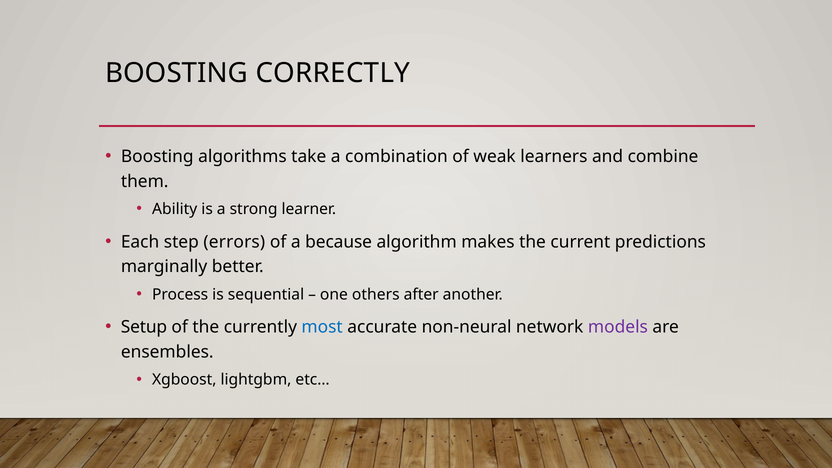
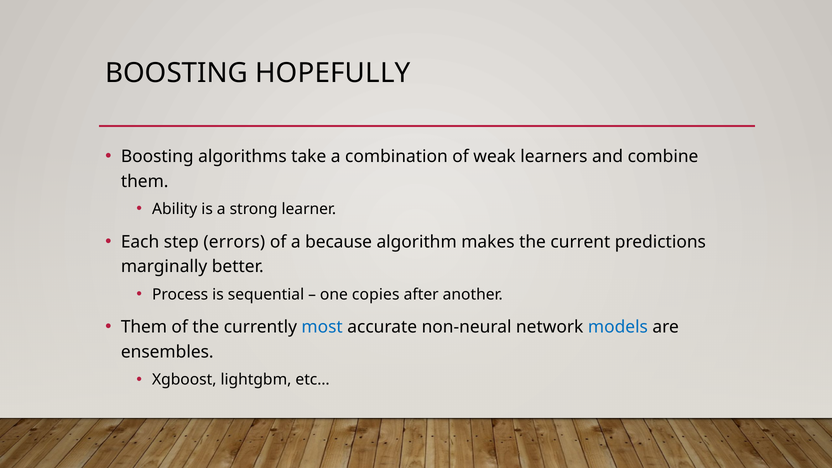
CORRECTLY: CORRECTLY -> HOPEFULLY (333, 73)
others: others -> copies (376, 294)
Setup: Setup -> Them (144, 327)
models colour: purple -> blue (618, 327)
